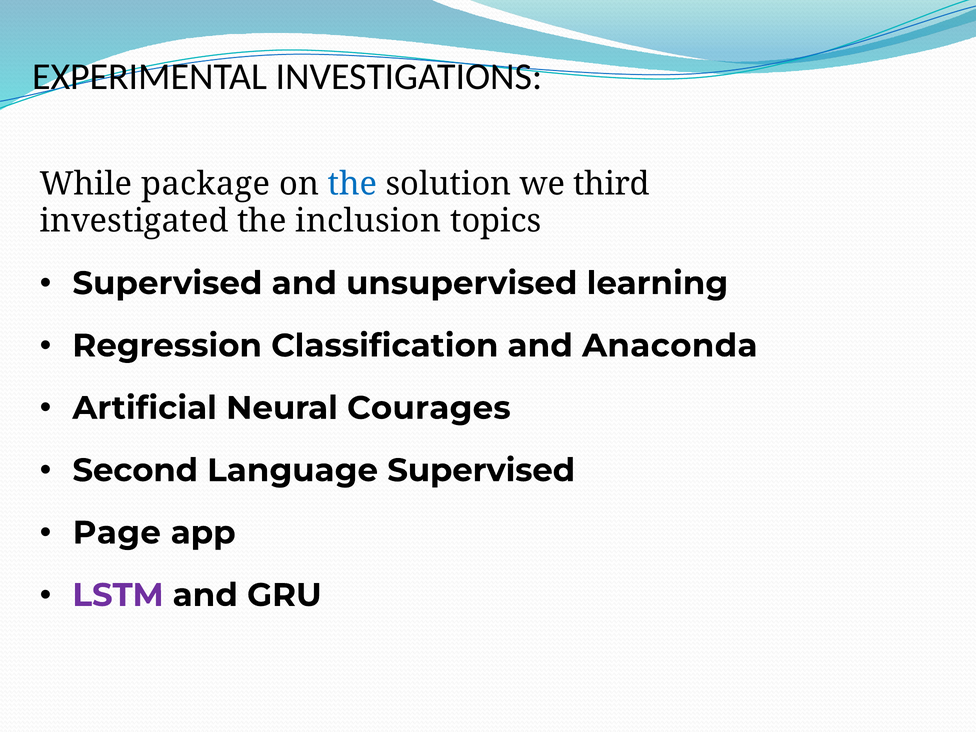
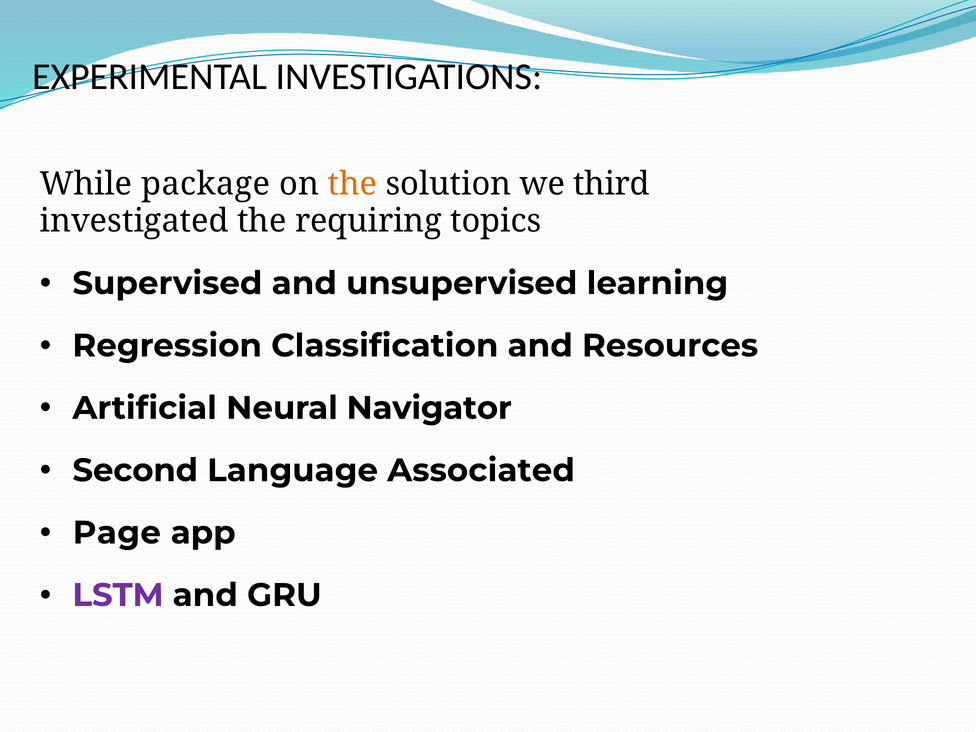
the colour: blue -> orange (352, 184)
inclusion: inclusion -> requiring (368, 221)
Anaconda: Anaconda -> Resources (670, 346)
Courages: Courages -> Navigator (429, 408)
Language Supervised: Supervised -> Associated (481, 470)
